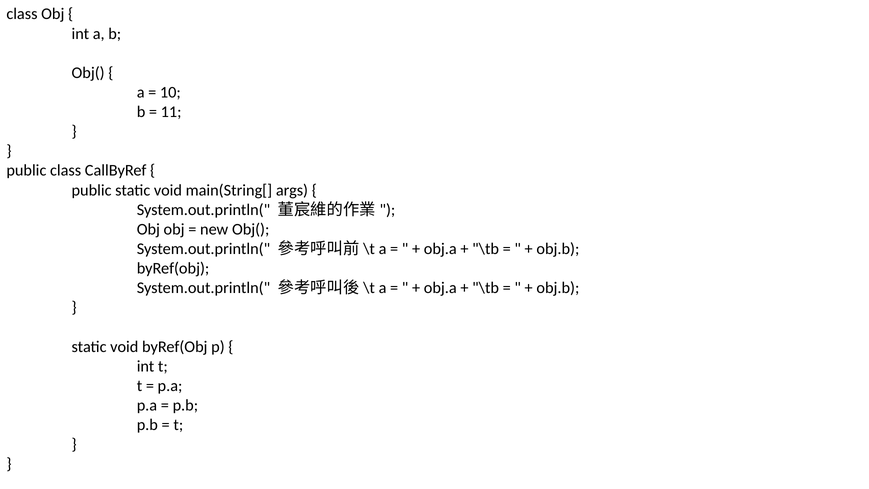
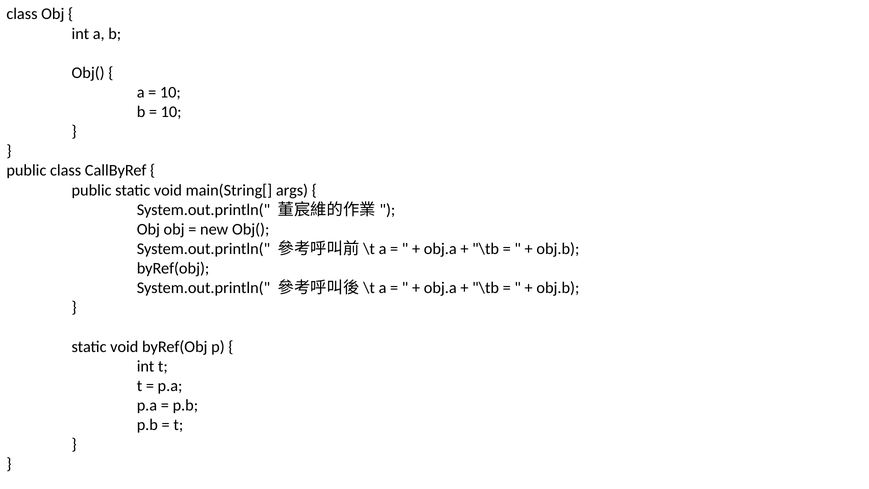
11: 11 -> 10 (171, 112)
